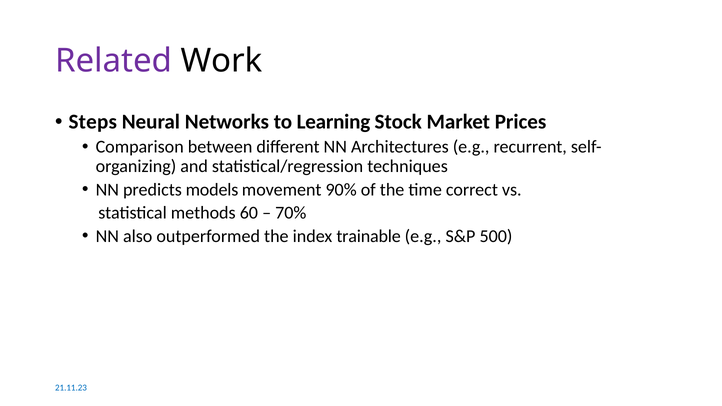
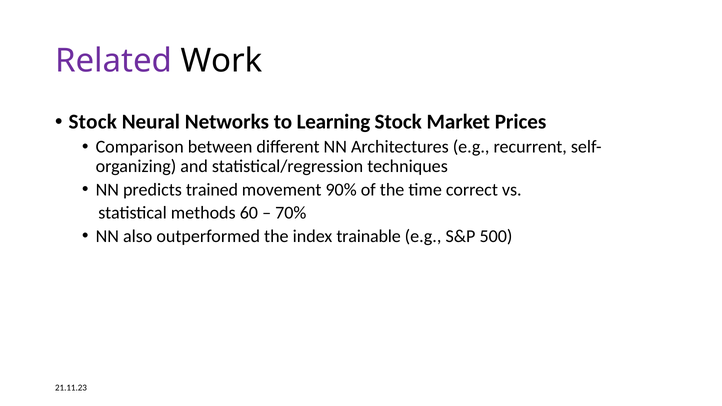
Steps: Steps -> Stock (93, 122)
models: models -> trained (212, 190)
21.11.23 colour: blue -> black (71, 388)
